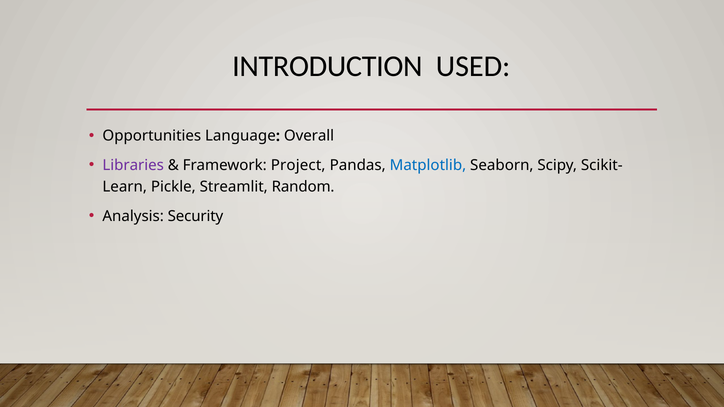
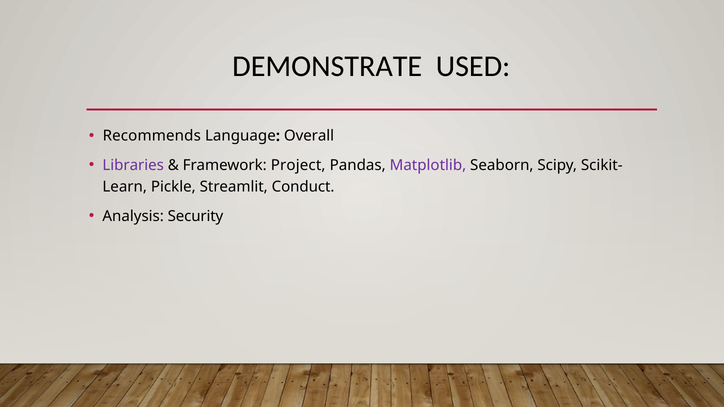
INTRODUCTION: INTRODUCTION -> DEMONSTRATE (327, 67)
Opportunities: Opportunities -> Recommends (152, 136)
Matplotlib colour: blue -> purple (428, 165)
Random: Random -> Conduct (303, 187)
